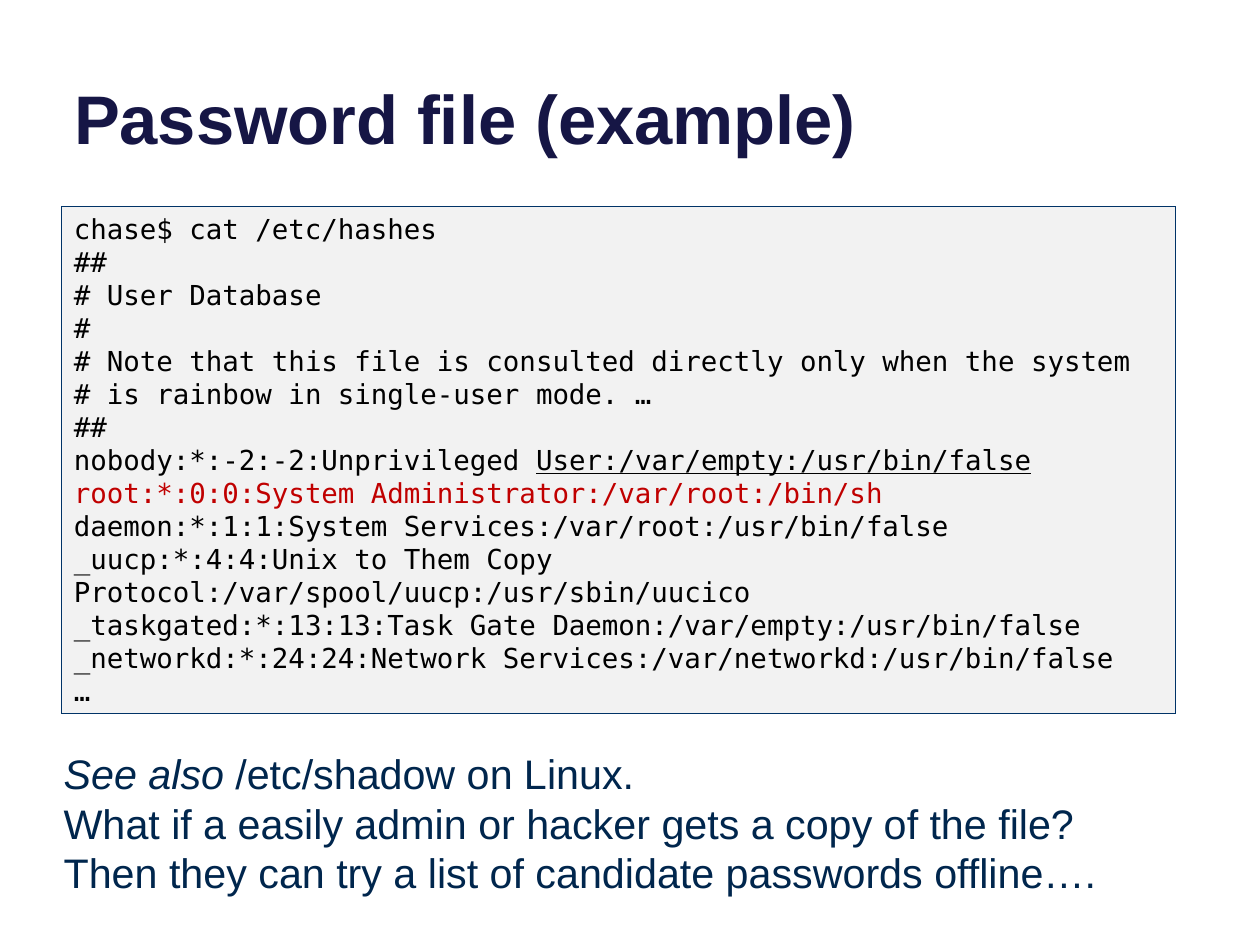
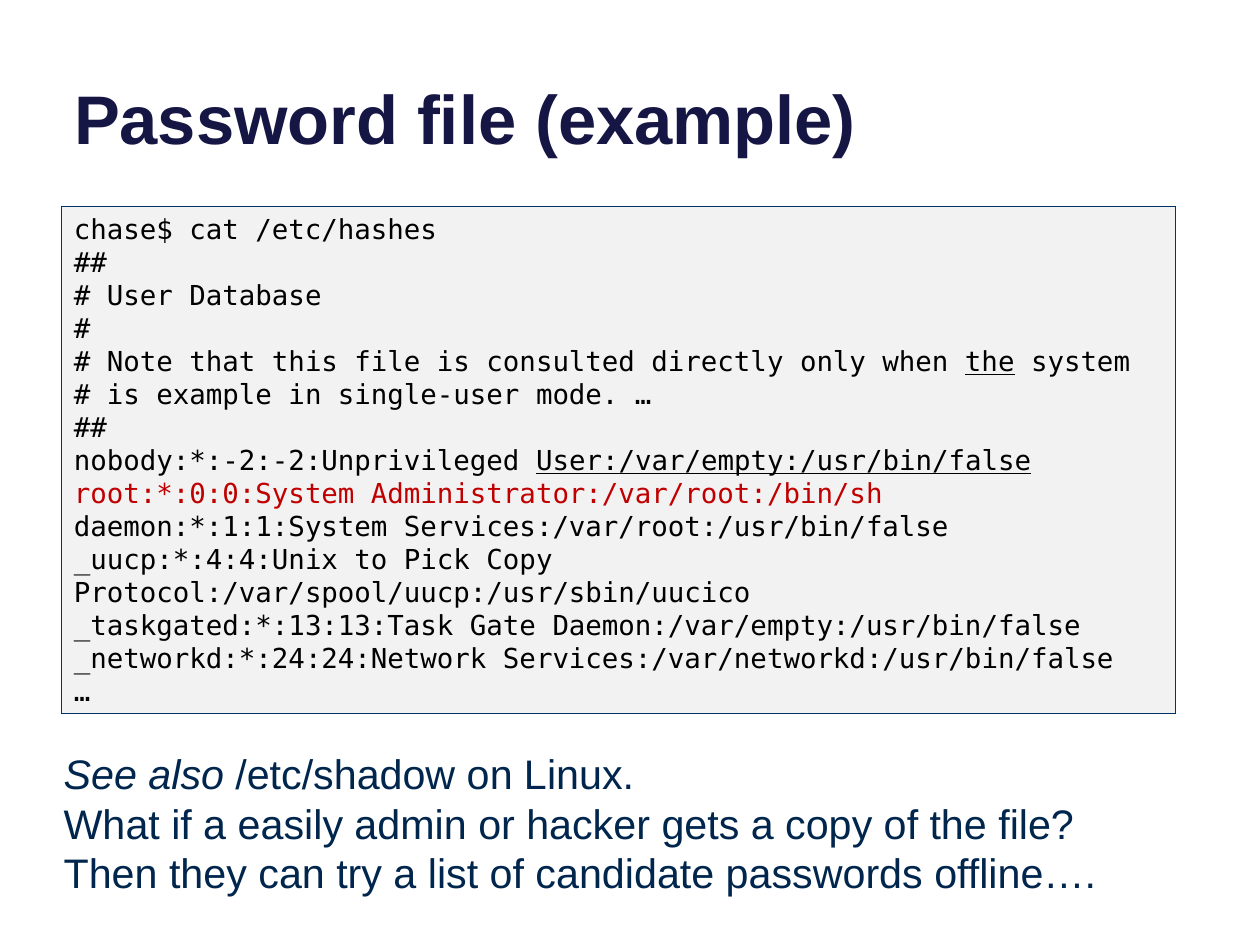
the underline: none -> present (990, 363)
is rainbow: rainbow -> example (214, 395)
Them: Them -> Pick (437, 560)
